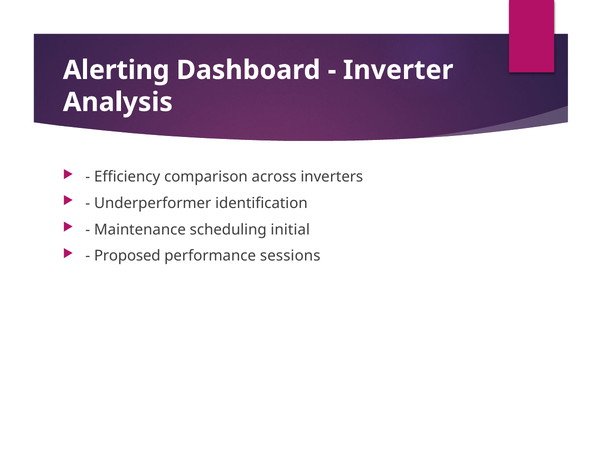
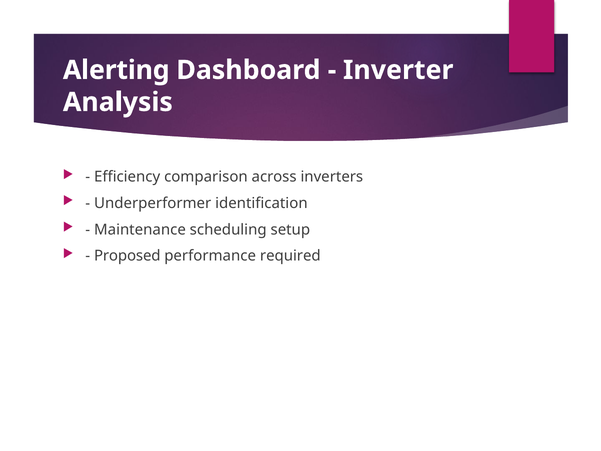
initial: initial -> setup (290, 229)
sessions: sessions -> required (290, 256)
